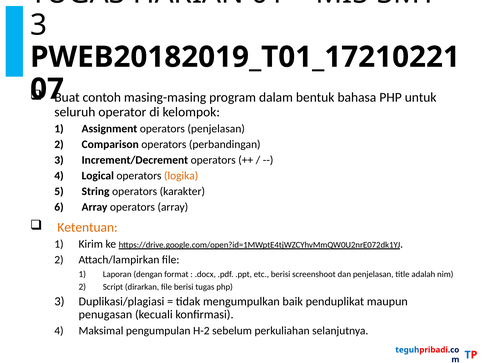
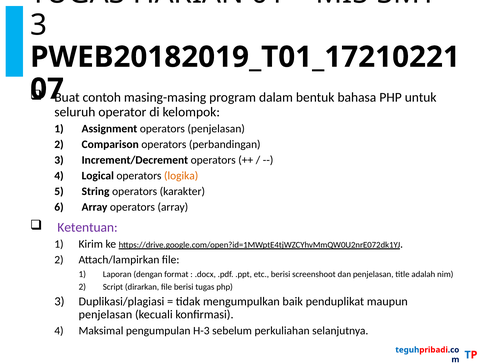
Ketentuan colour: orange -> purple (88, 228)
penugasan: penugasan -> penjelasan (105, 315)
H-2: H-2 -> H-3 (201, 331)
